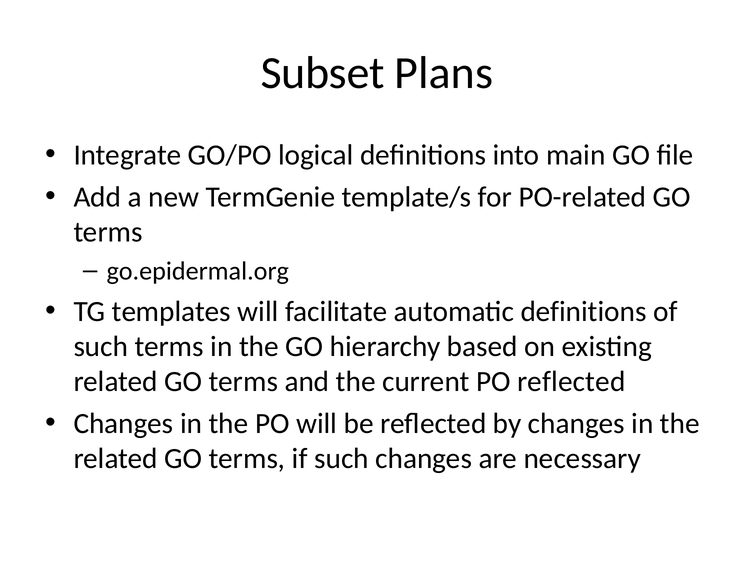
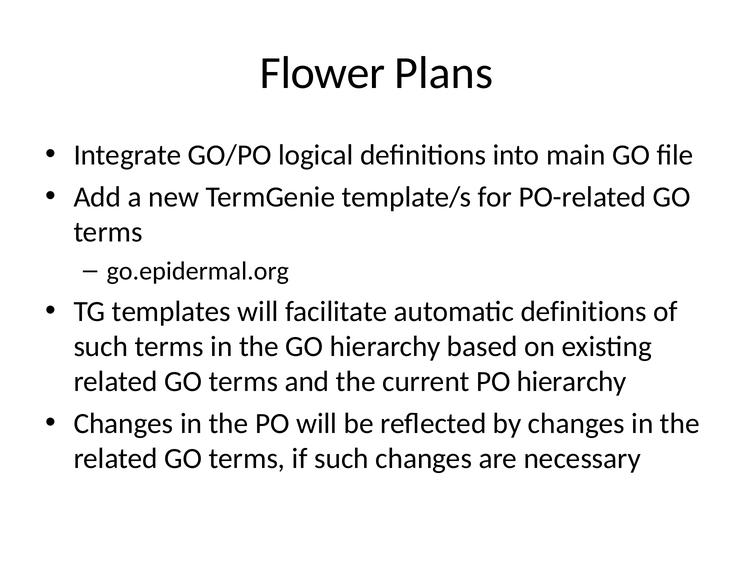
Subset: Subset -> Flower (323, 73)
PO reflected: reflected -> hierarchy (572, 382)
